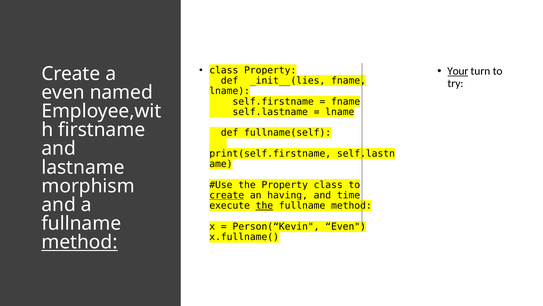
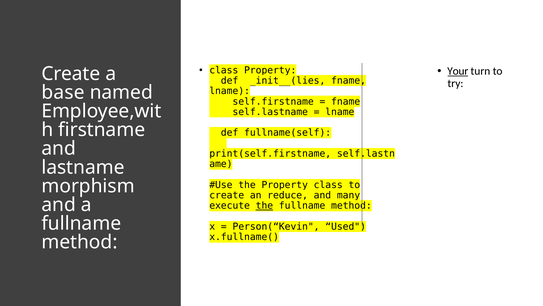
even: even -> base (63, 92)
create underline: present -> none (227, 195)
having: having -> reduce (288, 195)
time: time -> many (349, 195)
Person(“Kevin Even: Even -> Used (346, 226)
method underline: present -> none (79, 242)
